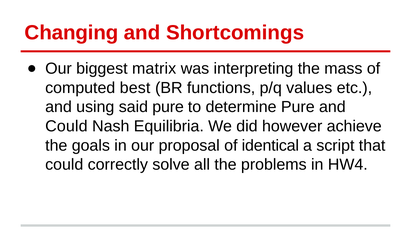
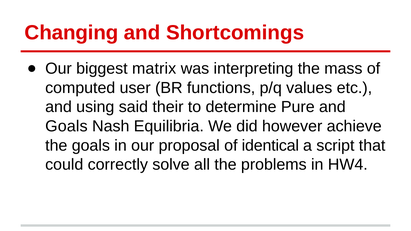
best: best -> user (135, 88)
said pure: pure -> their (168, 107)
Could: Could -> Goals (66, 126)
